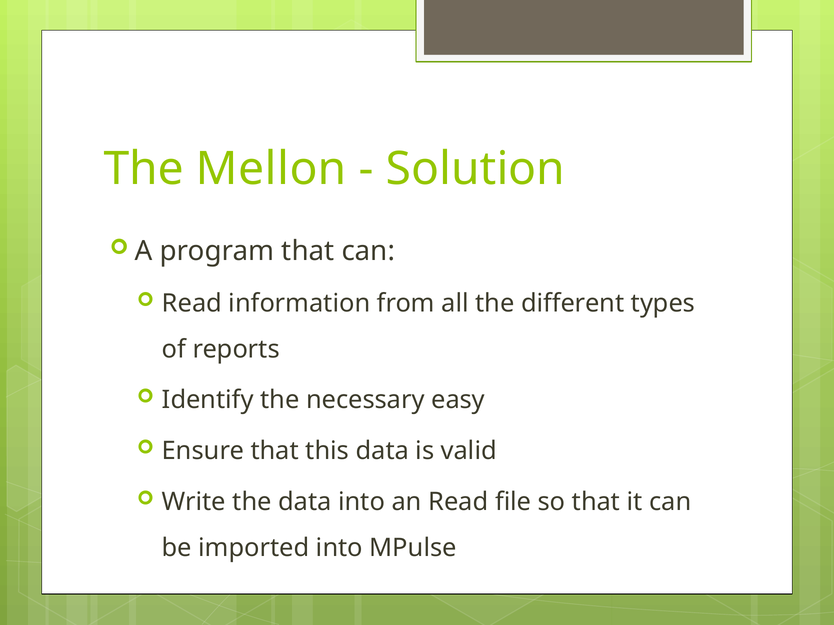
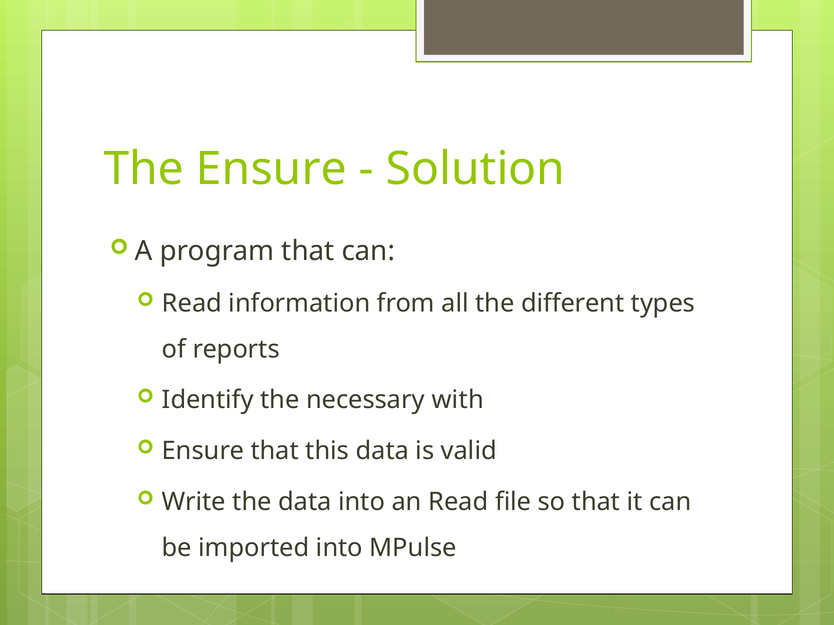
The Mellon: Mellon -> Ensure (271, 169)
easy: easy -> with (458, 400)
